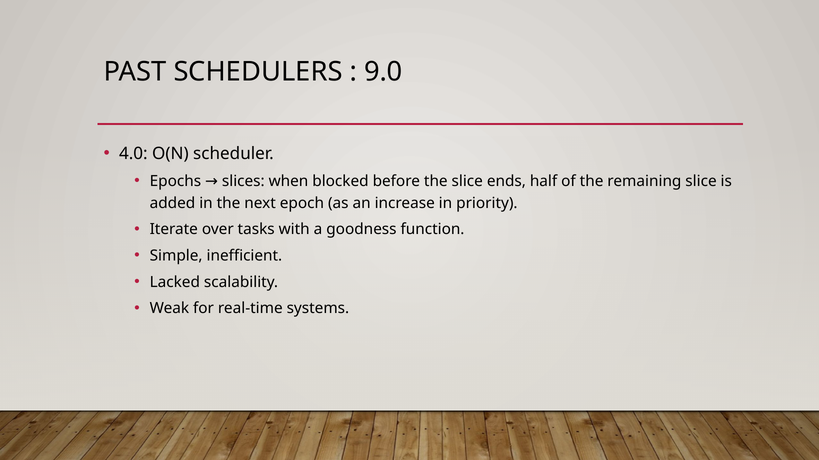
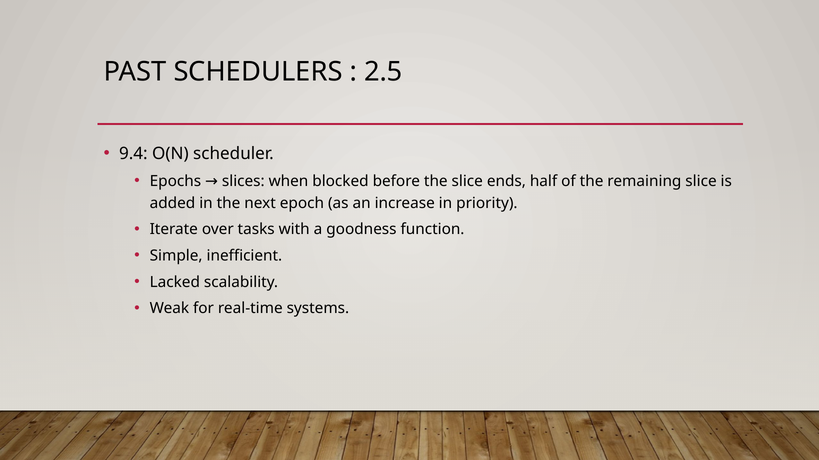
9.0: 9.0 -> 2.5 (383, 72)
4.0: 4.0 -> 9.4 (133, 154)
